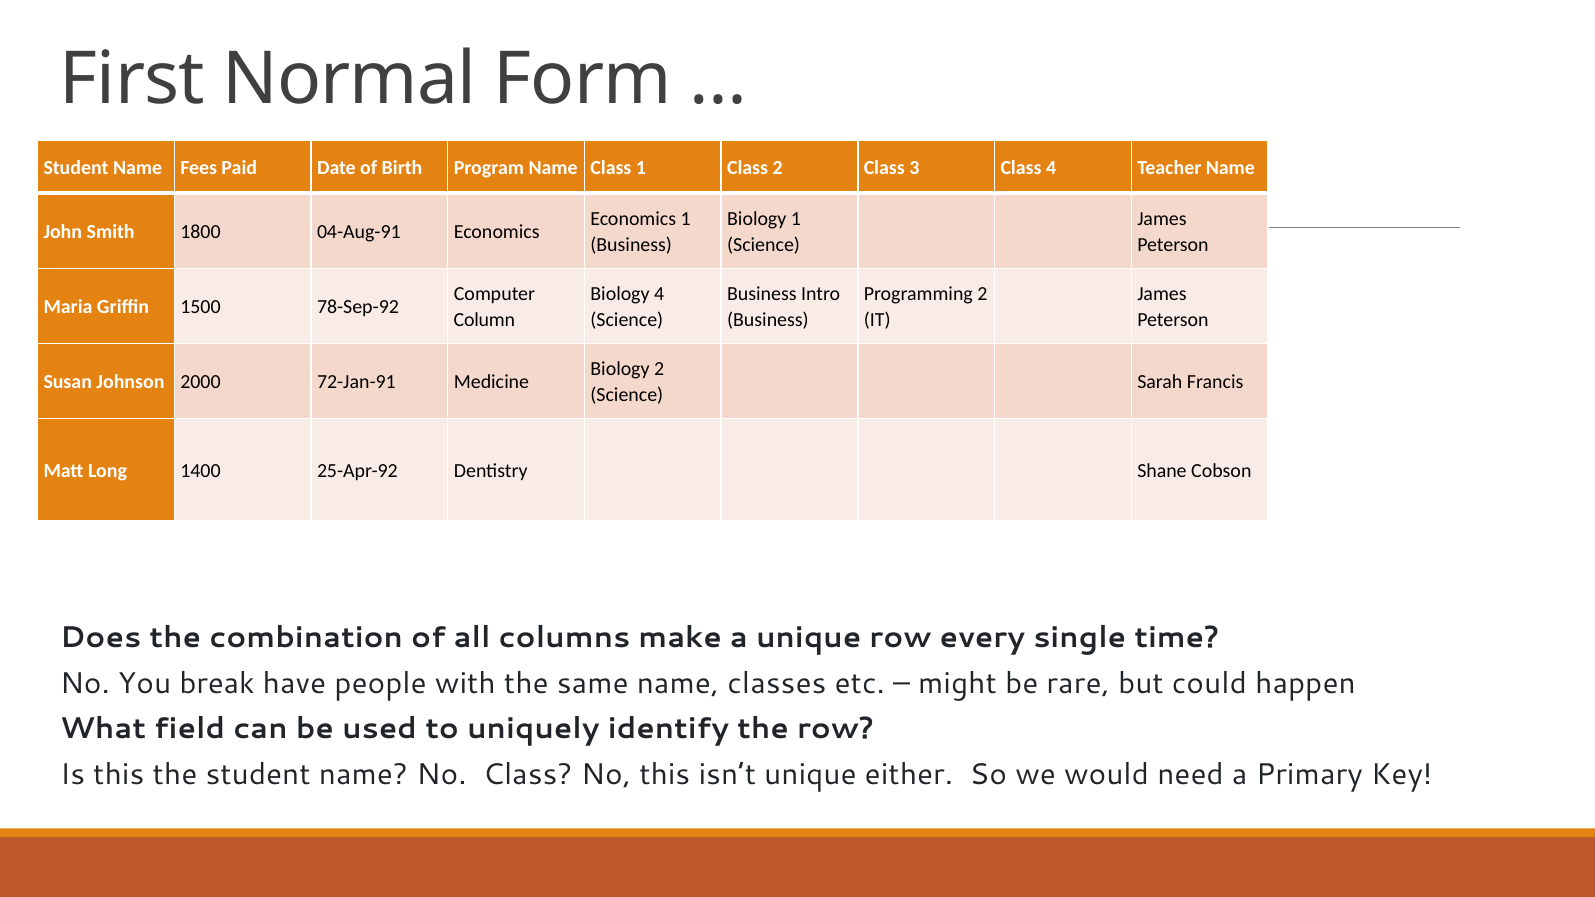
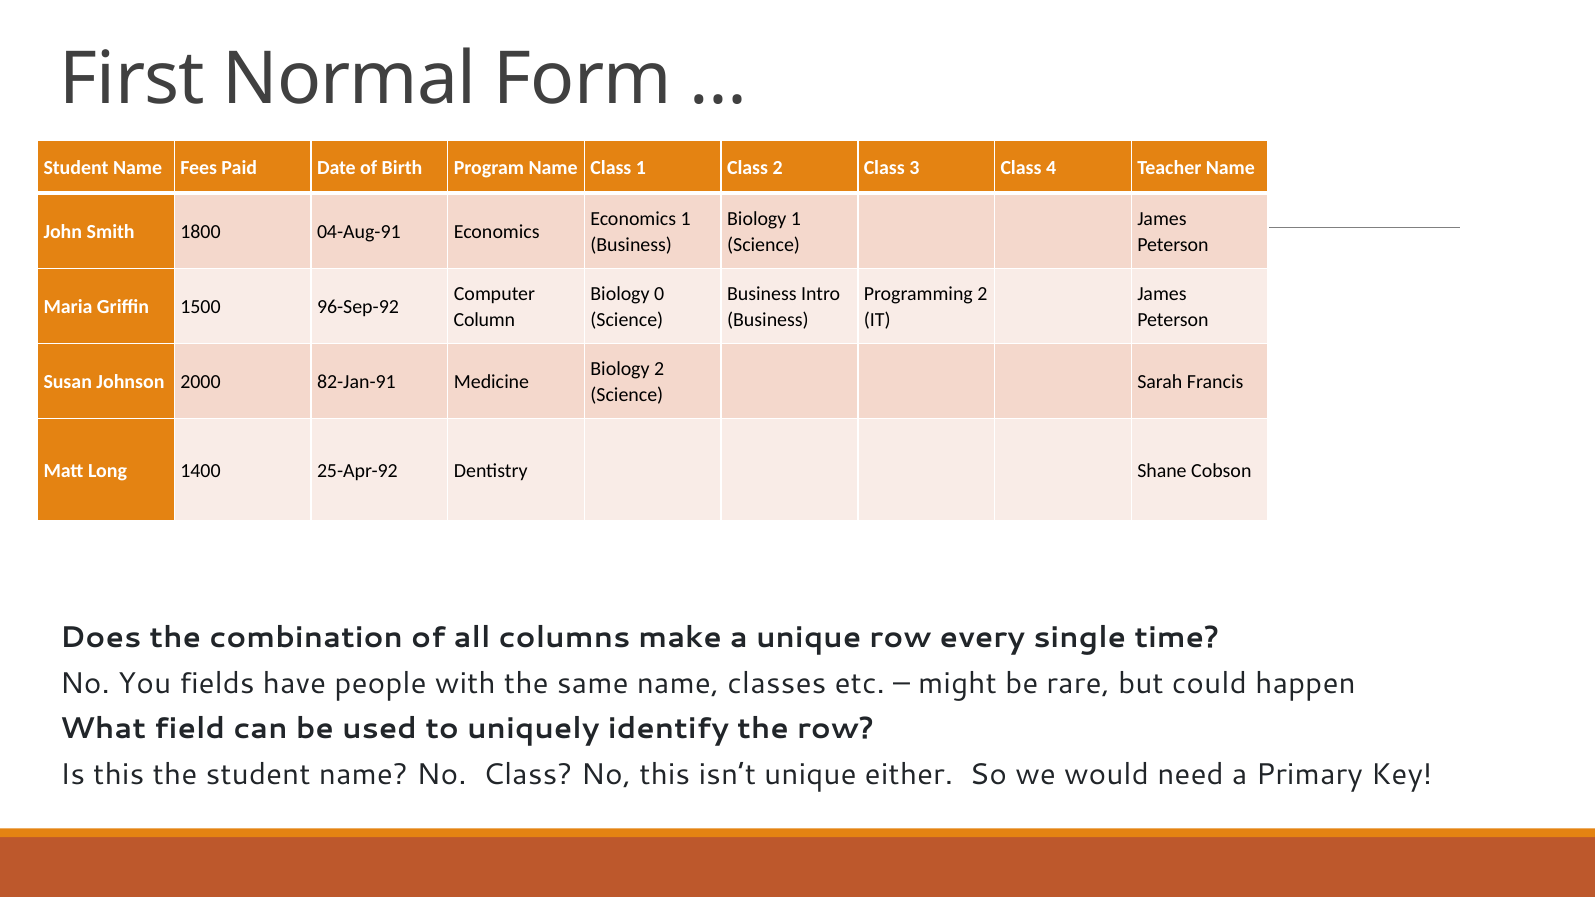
Biology 4: 4 -> 0 (659, 294)
78-Sep-92: 78-Sep-92 -> 96-Sep-92 (358, 307)
72-Jan-91: 72-Jan-91 -> 82-Jan-91 (356, 382)
break: break -> fields (217, 683)
